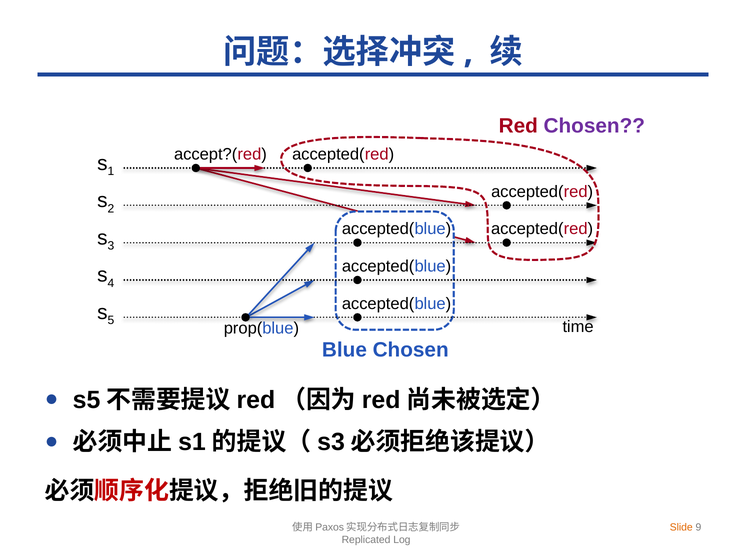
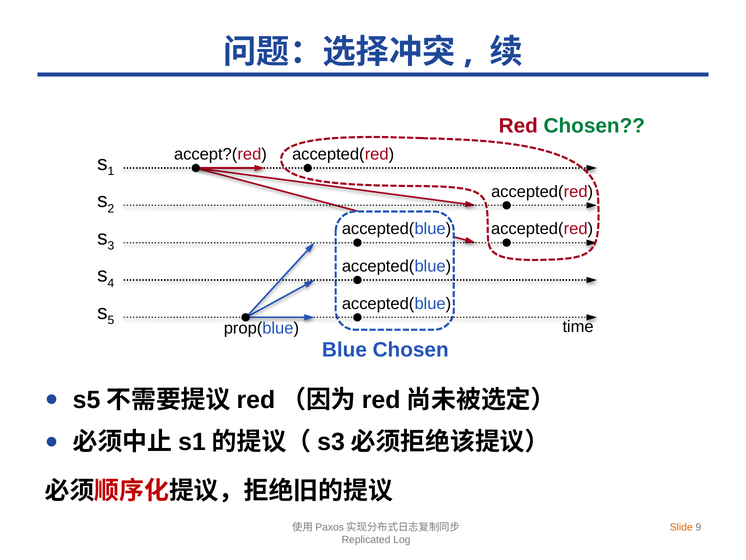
Chosen colour: purple -> green (594, 126)
